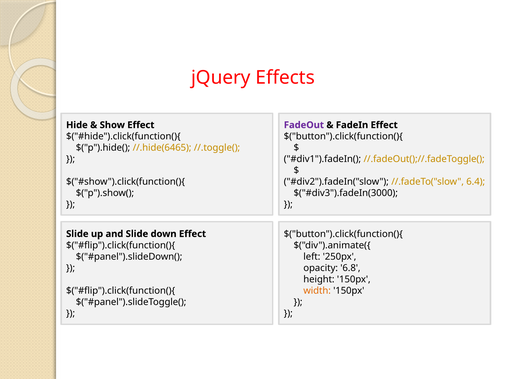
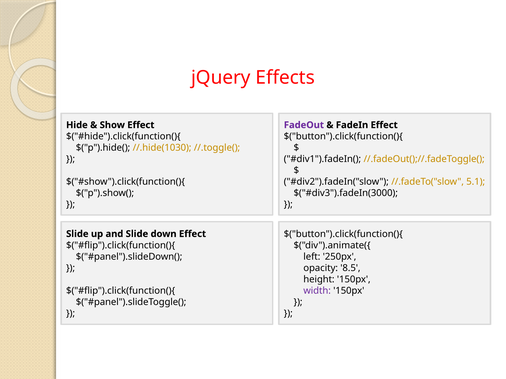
//.hide(6465: //.hide(6465 -> //.hide(1030 (162, 148)
6.4: 6.4 -> 5.1 (476, 182)
6.8: 6.8 -> 8.5 (350, 268)
width colour: orange -> purple (317, 291)
